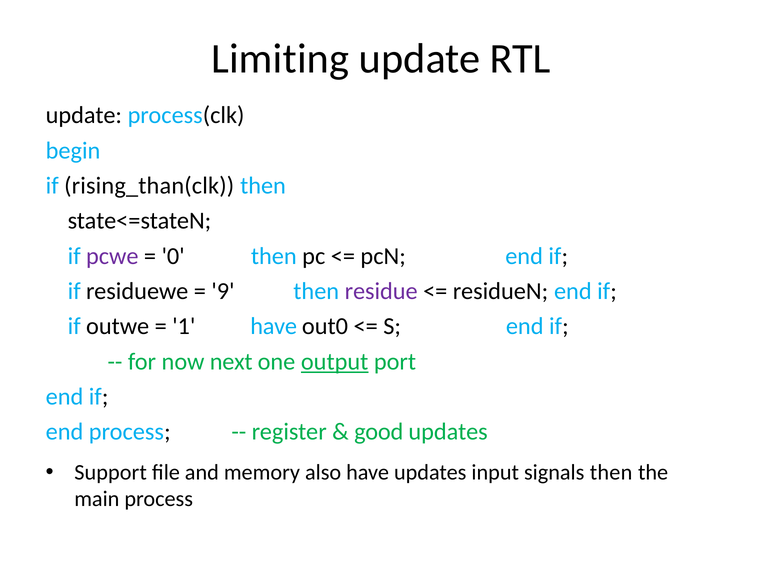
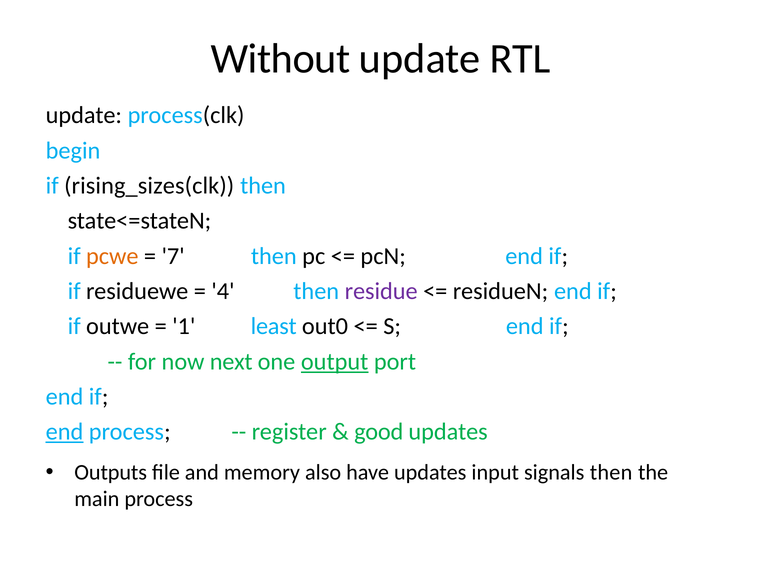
Limiting: Limiting -> Without (280, 59)
rising_than(clk: rising_than(clk -> rising_sizes(clk (149, 186)
pcwe colour: purple -> orange (112, 256)
0: 0 -> 7 (173, 256)
9: 9 -> 4 (223, 291)
1 have: have -> least (274, 326)
end underline: none -> present (65, 432)
Support: Support -> Outputs (111, 472)
